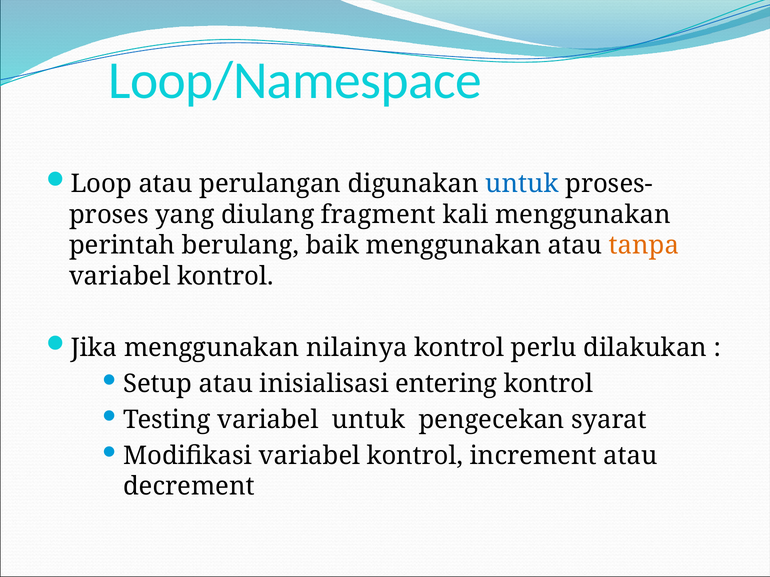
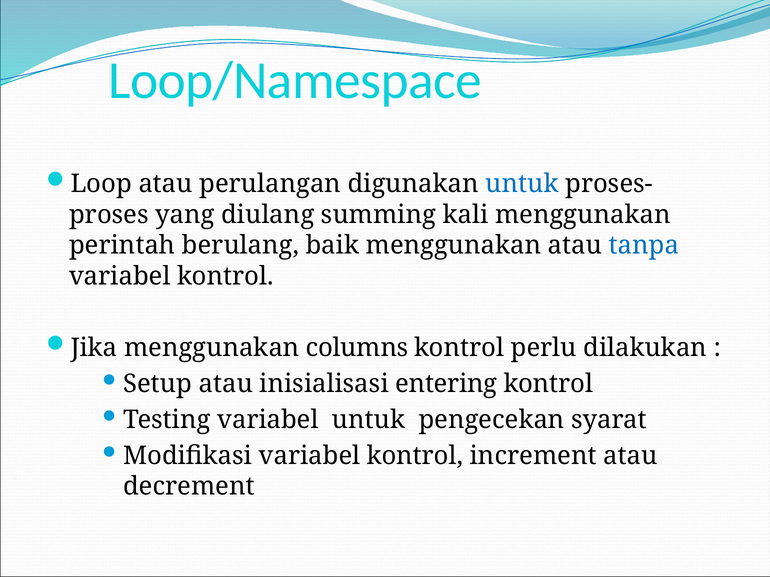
fragment: fragment -> summing (379, 215)
tanpa colour: orange -> blue (644, 246)
nilainya: nilainya -> columns (357, 348)
